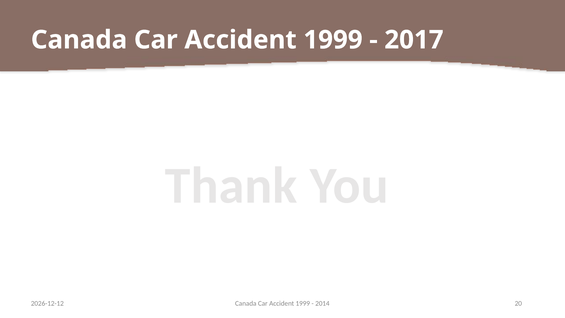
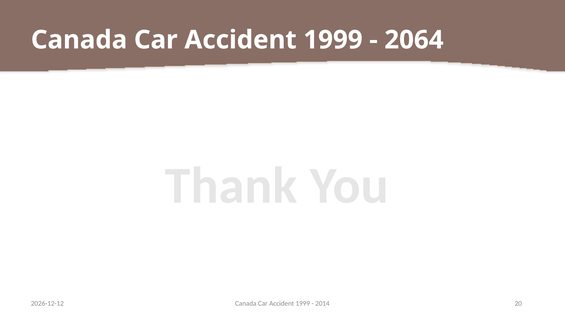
2017: 2017 -> 2064 (414, 40)
